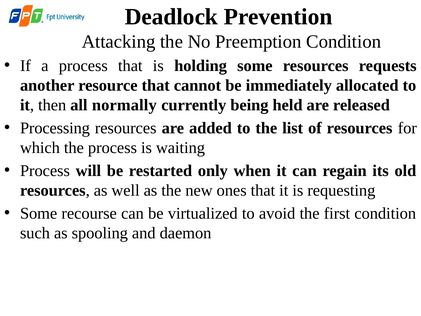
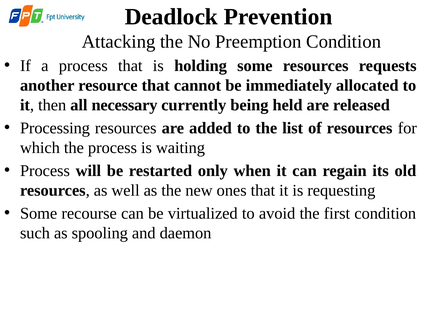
normally: normally -> necessary (124, 105)
